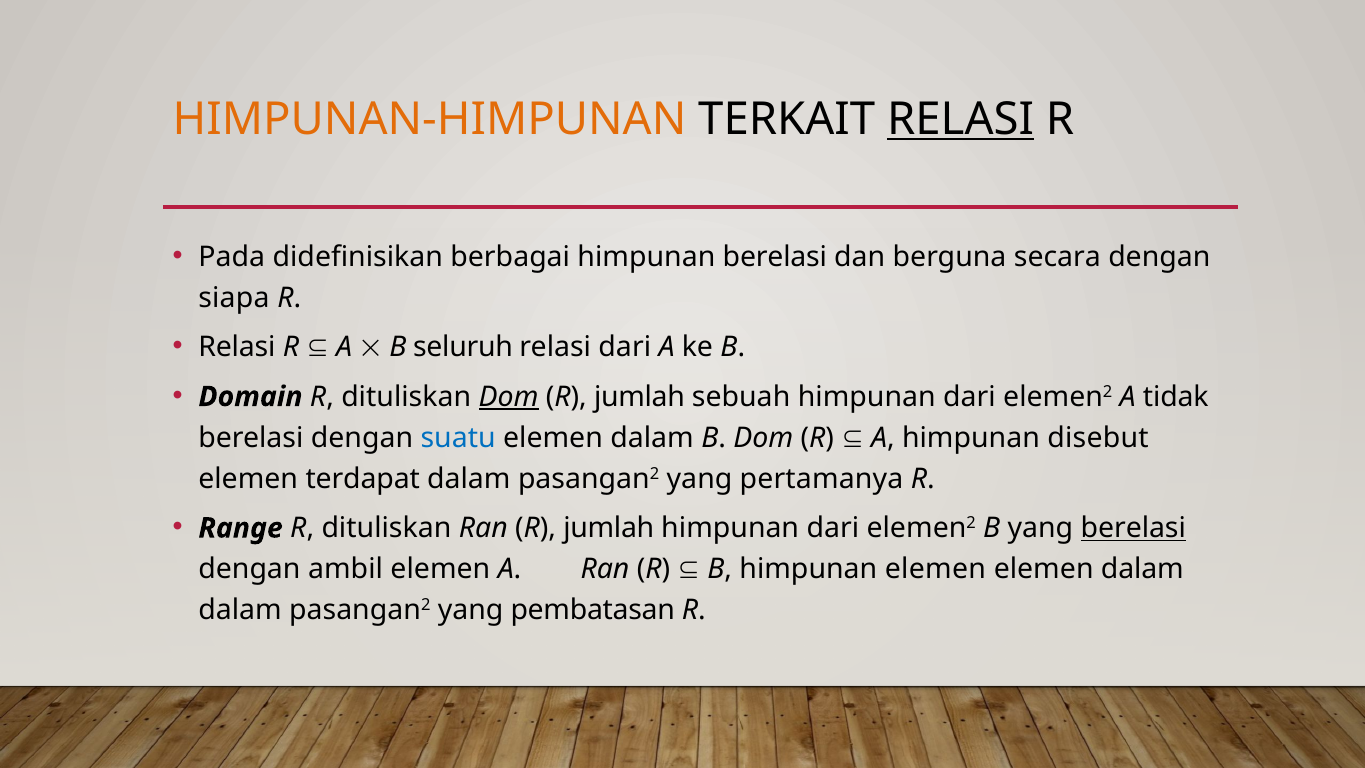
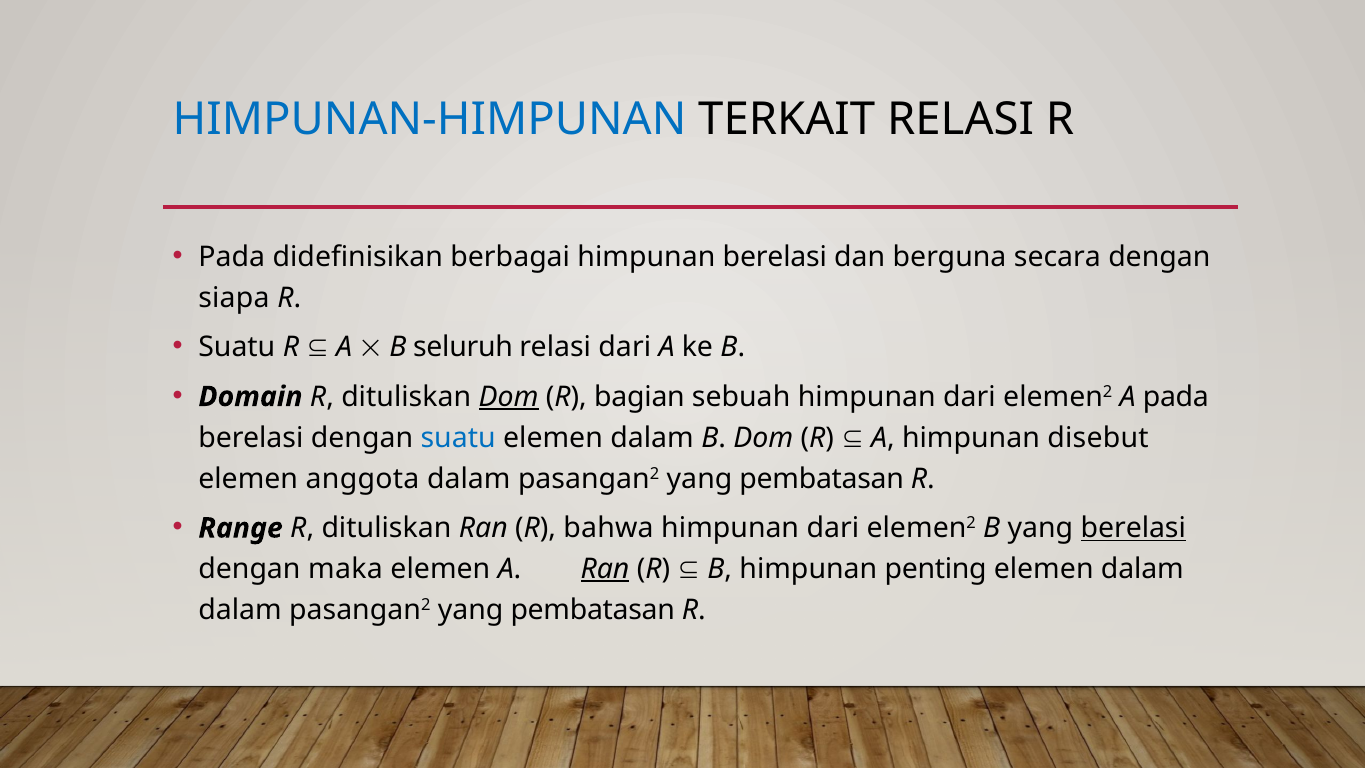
HIMPUNAN-HIMPUNAN colour: orange -> blue (430, 120)
RELASI underline: present -> none (961, 120)
Relasi: Relasi -> Suatu (237, 347)
jumlah: jumlah -> bagian (639, 397)
A tidak: tidak -> pada (1176, 397)
terdapat: terdapat -> anggota (362, 478)
pertamanya: pertamanya -> pembatasan (822, 478)
Ran R jumlah: jumlah -> bahwa (609, 528)
ambil: ambil -> maka (345, 569)
Ran underline: none -> present (605, 569)
himpunan elemen: elemen -> penting (936, 569)
